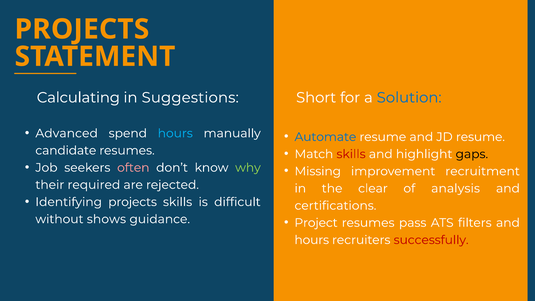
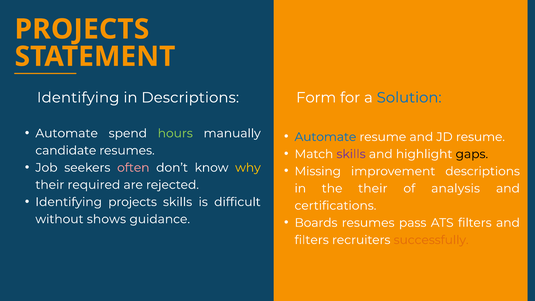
Short: Short -> Form (316, 98)
Calculating: Calculating -> Identifying (78, 98)
in Suggestions: Suggestions -> Descriptions (190, 98)
Advanced: Advanced -> Automate (67, 133)
hours colour: light blue -> light green (175, 133)
skills colour: red -> purple (351, 154)
why colour: light green -> yellow (248, 168)
improvement recruitment: recruitment -> descriptions (483, 171)
the clear: clear -> their (373, 188)
Project: Project -> Boards (316, 223)
hours: hours -> filters (312, 240)
successfully colour: red -> orange (431, 240)
